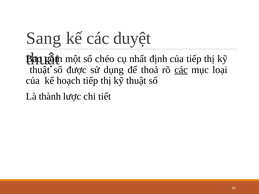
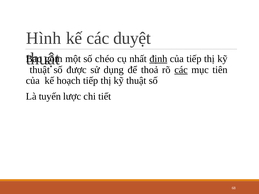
Sang: Sang -> Hình (44, 38)
định underline: none -> present (158, 59)
loại: loại -> tiên (220, 70)
thành: thành -> tuyến (50, 96)
